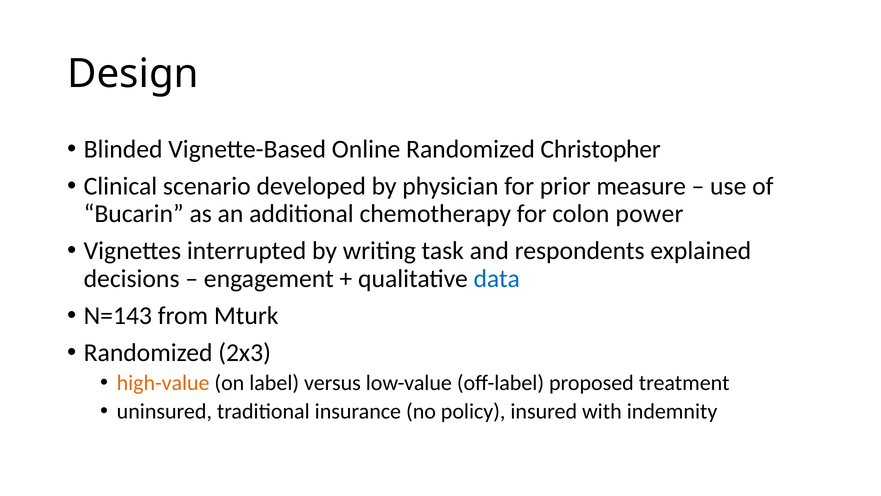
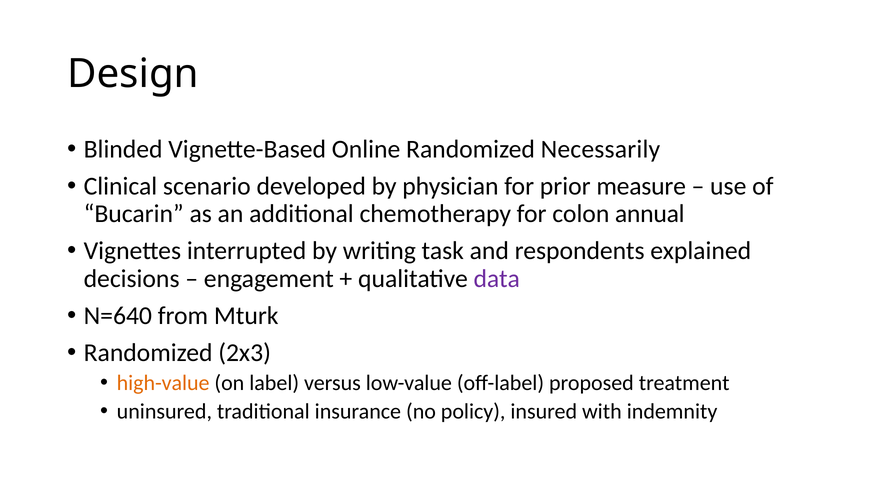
Christopher: Christopher -> Necessarily (600, 149)
power: power -> annual (650, 214)
data colour: blue -> purple (497, 278)
N=143: N=143 -> N=640 (118, 315)
